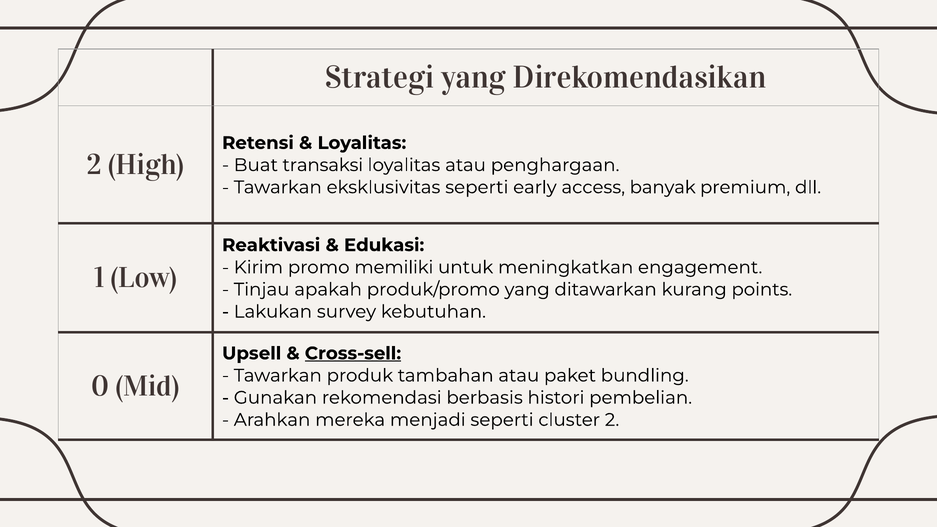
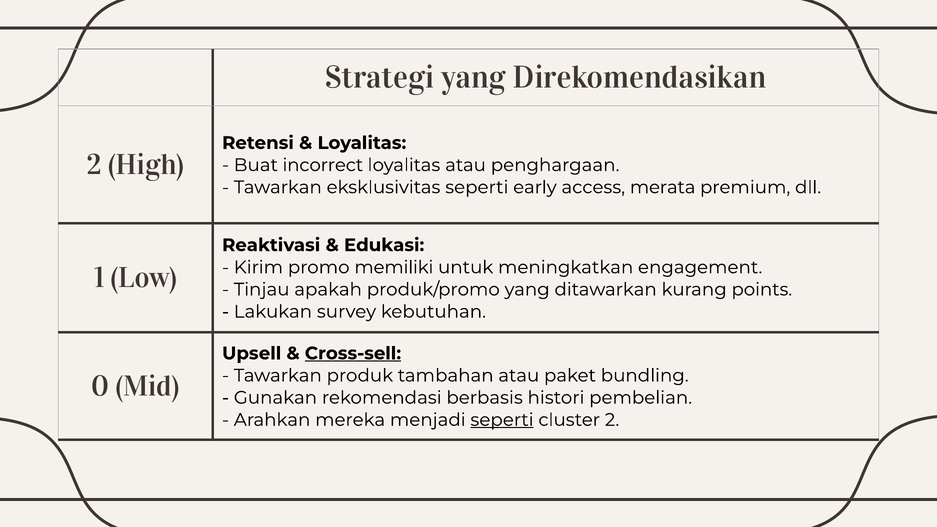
transaksi: transaksi -> incorrect (323, 165)
banyak: banyak -> merata (663, 187)
seperti underline: none -> present (502, 420)
